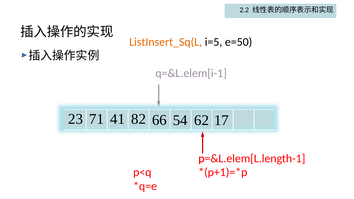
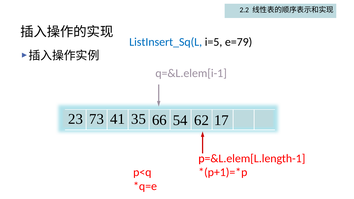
ListInsert_Sq(L colour: orange -> blue (166, 42)
e=50: e=50 -> e=79 (239, 42)
71: 71 -> 73 (97, 119)
82: 82 -> 35 (139, 119)
